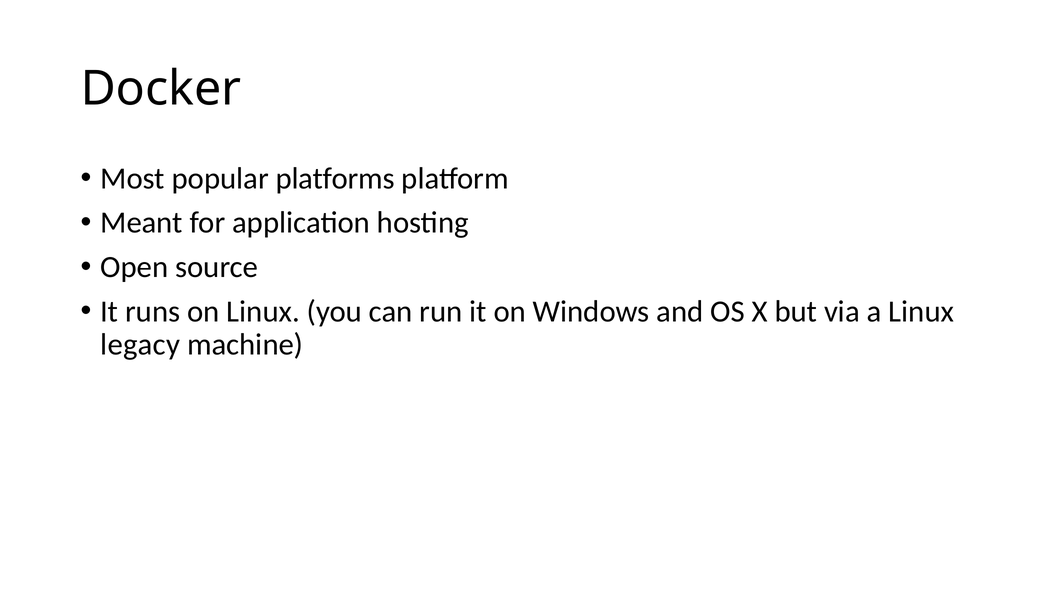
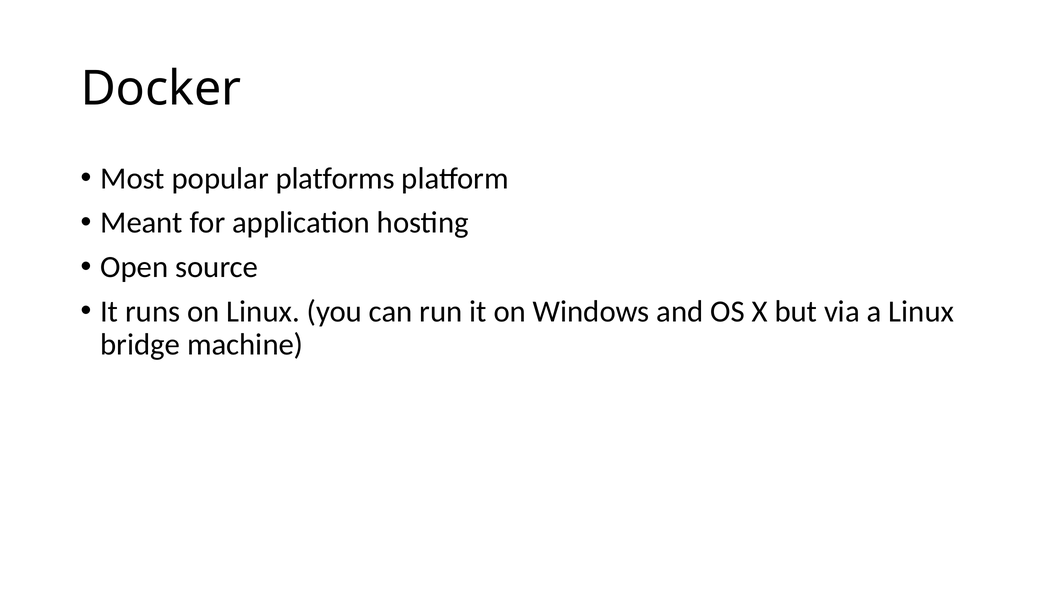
legacy: legacy -> bridge (140, 345)
